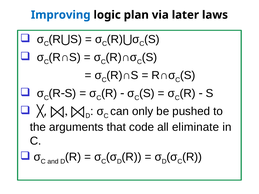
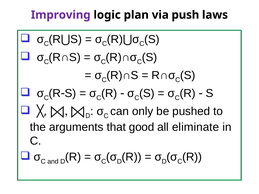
Improving colour: blue -> purple (61, 15)
later: later -> push (185, 15)
code: code -> good (142, 127)
